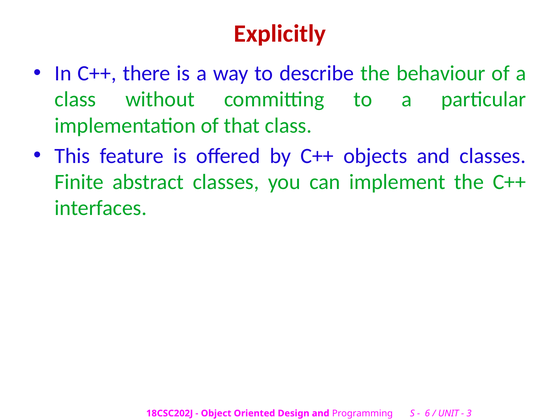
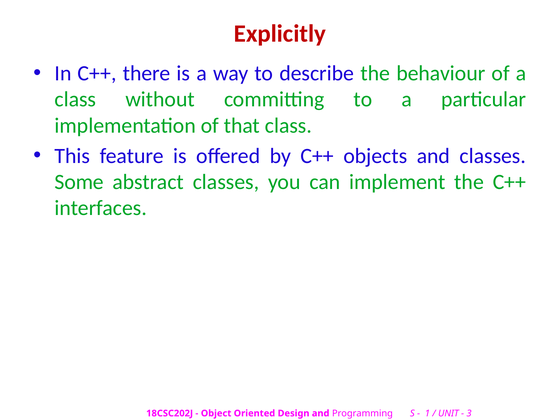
Finite: Finite -> Some (79, 182)
6: 6 -> 1 (427, 413)
